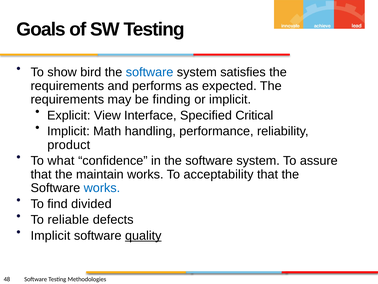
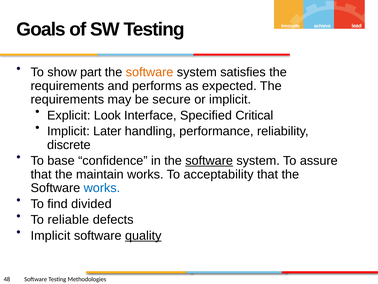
bird: bird -> part (91, 72)
software colour: blue -> orange (150, 72)
finding: finding -> secure (172, 99)
View: View -> Look (107, 115)
Math: Math -> Later (107, 131)
product: product -> discrete (69, 145)
what: what -> base (61, 160)
software underline: none -> present (209, 160)
